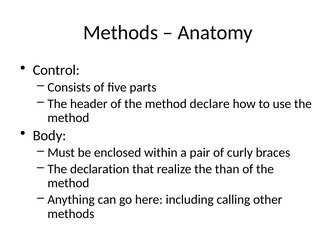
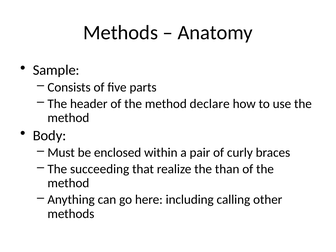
Control: Control -> Sample (56, 70)
declaration: declaration -> succeeding (100, 169)
